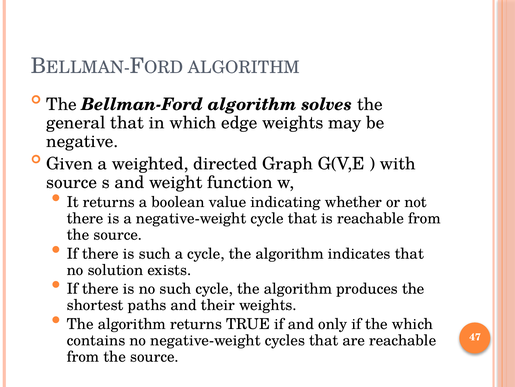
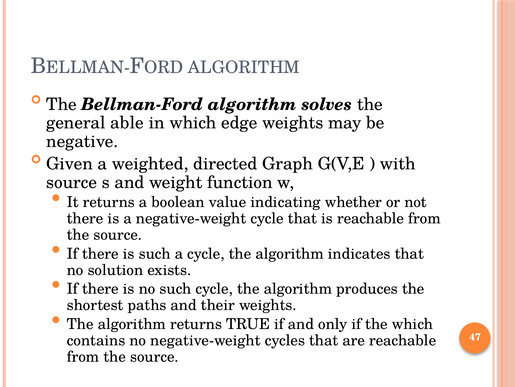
general that: that -> able (127, 123)
